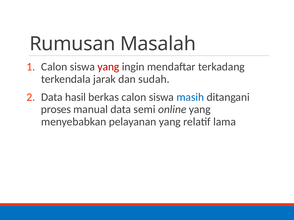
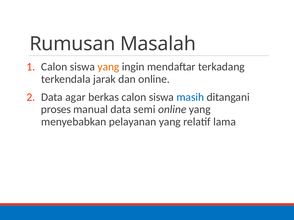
yang colour: red -> orange (108, 67)
dan sudah: sudah -> online (154, 79)
hasil: hasil -> agar (75, 97)
